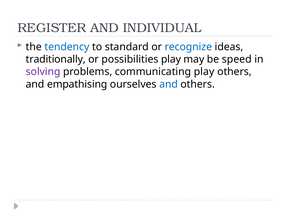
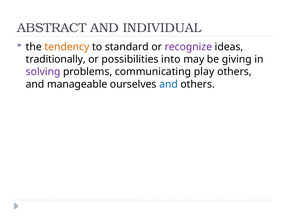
REGISTER: REGISTER -> ABSTRACT (52, 28)
tendency colour: blue -> orange (67, 47)
recognize colour: blue -> purple (188, 47)
possibilities play: play -> into (171, 59)
speed: speed -> giving (237, 59)
empathising: empathising -> manageable (77, 84)
